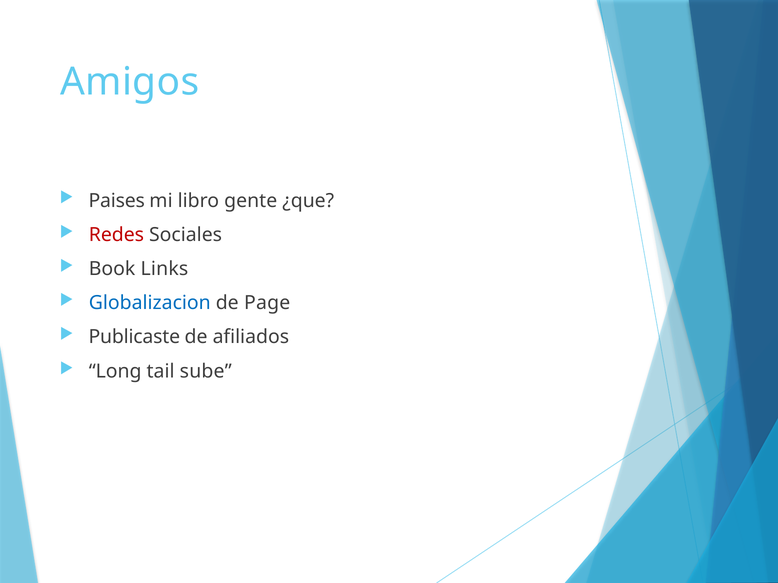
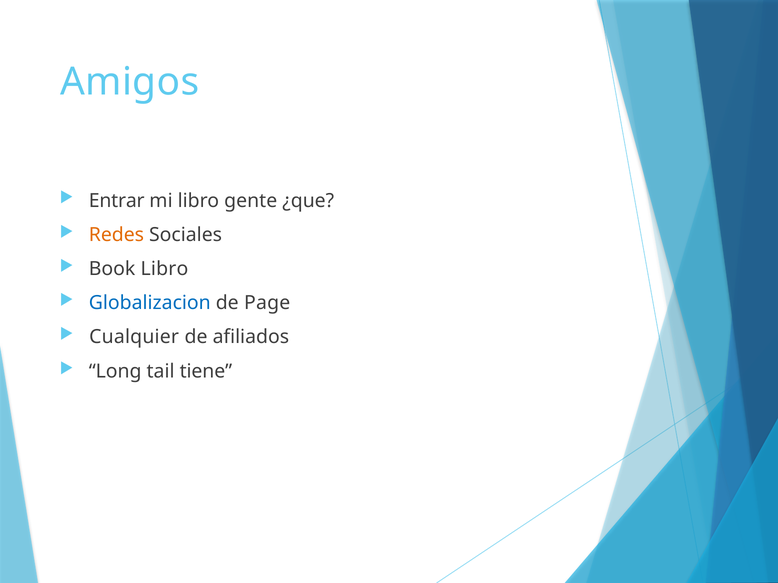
Paises: Paises -> Entrar (117, 201)
Redes colour: red -> orange (116, 235)
Book Links: Links -> Libro (164, 269)
Publicaste: Publicaste -> Cualquier (134, 337)
sube: sube -> tiene (206, 372)
